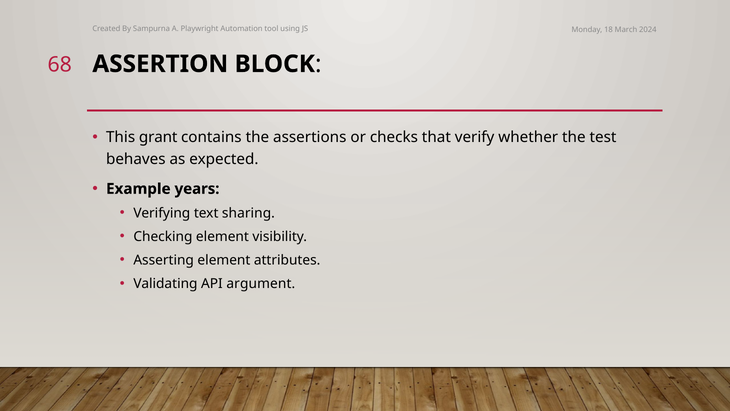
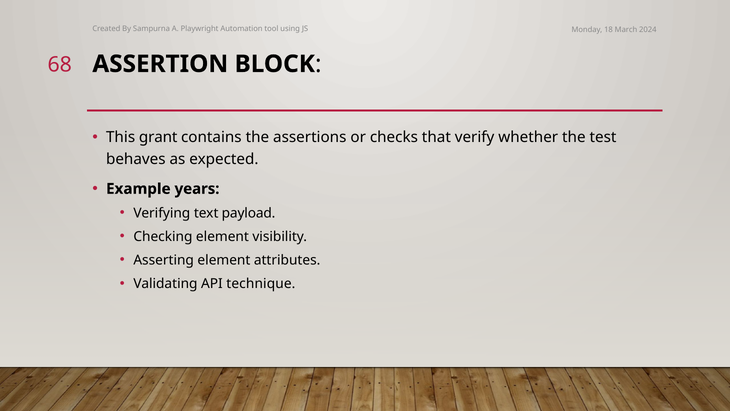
sharing: sharing -> payload (249, 213)
argument: argument -> technique (261, 283)
